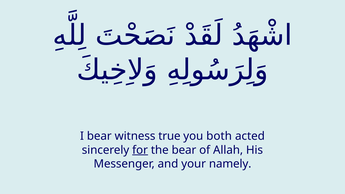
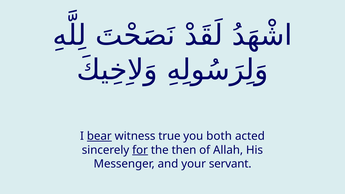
bear underline: none -> present (99, 136)
the bear: bear -> then (184, 150)
namely: namely -> servant (230, 164)
